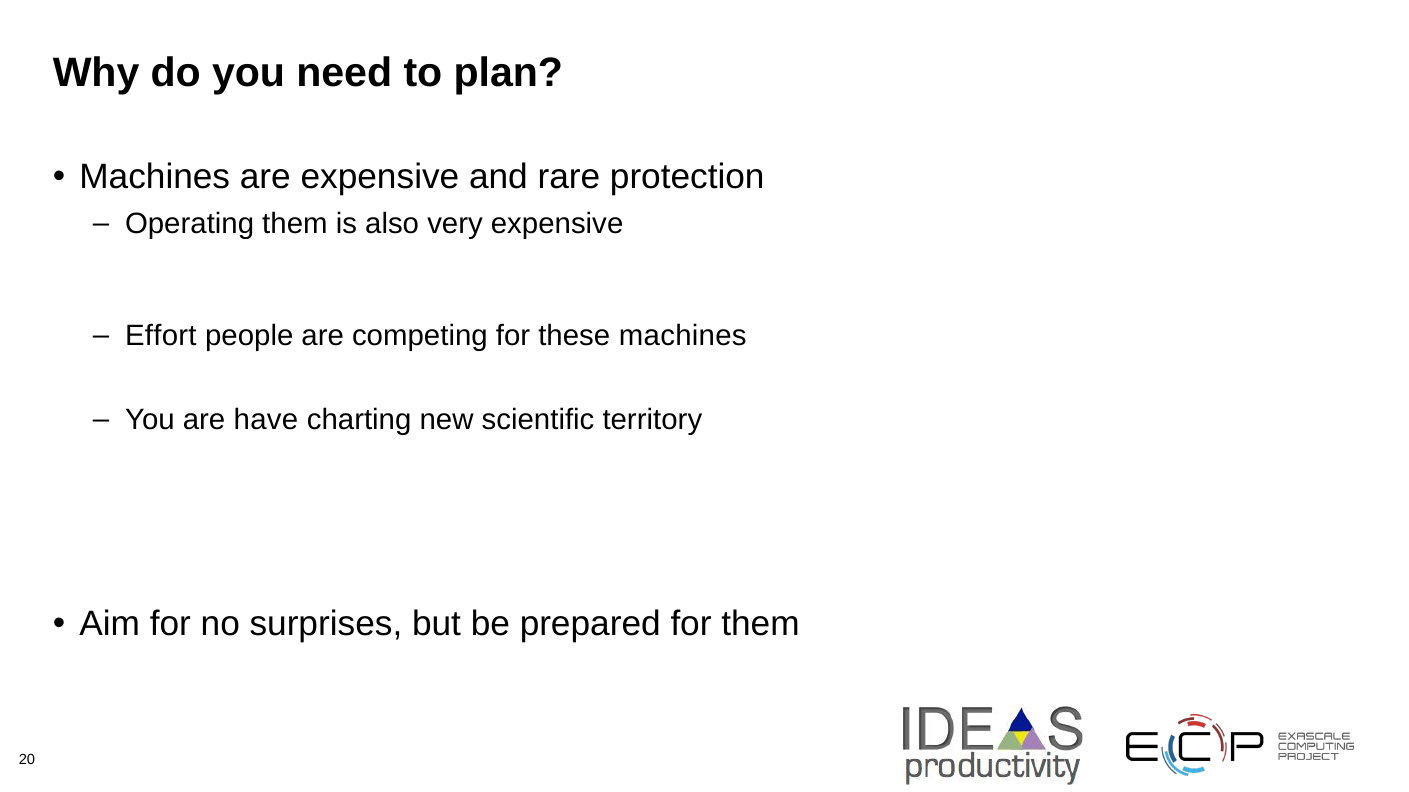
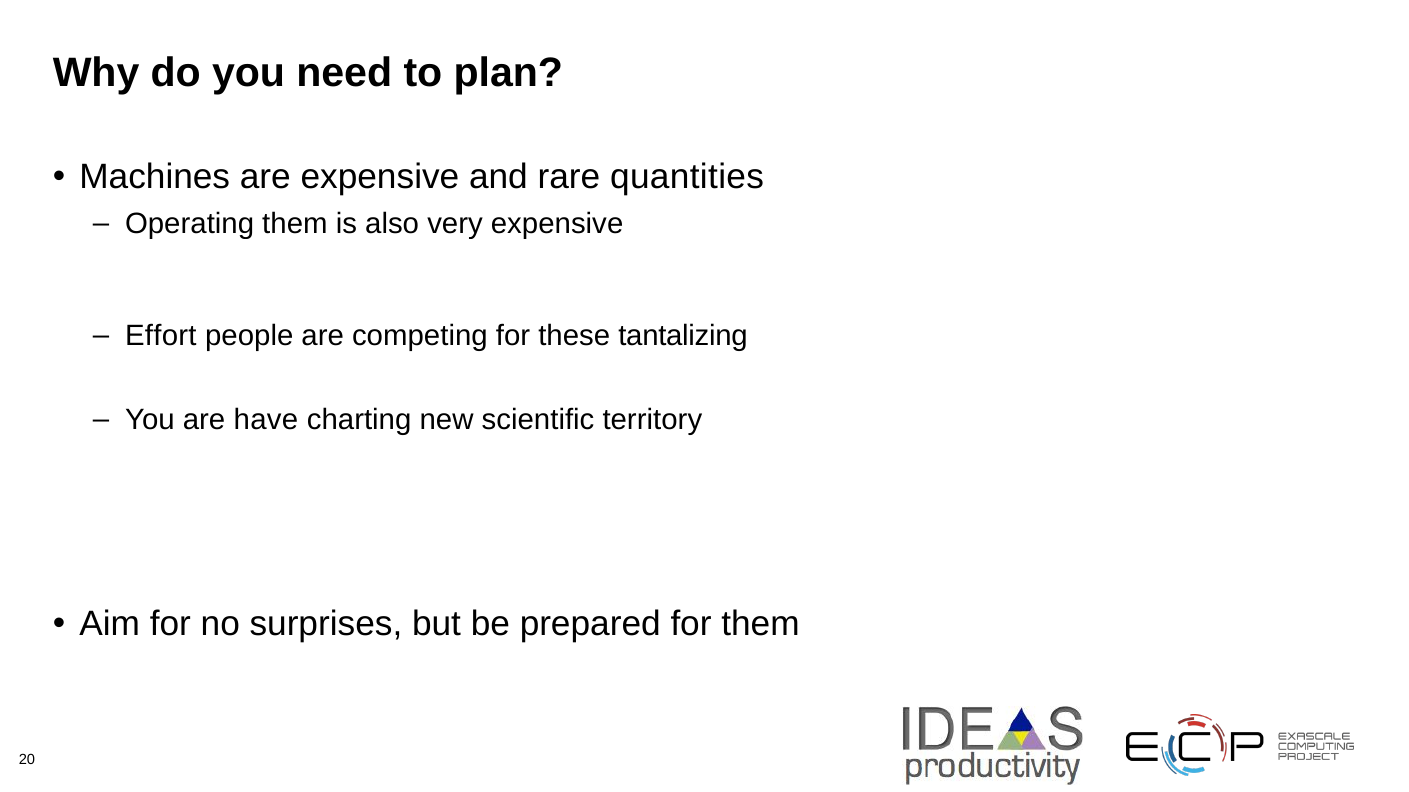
protection: protection -> quantities (687, 177)
these machines: machines -> tantalizing (683, 336)
